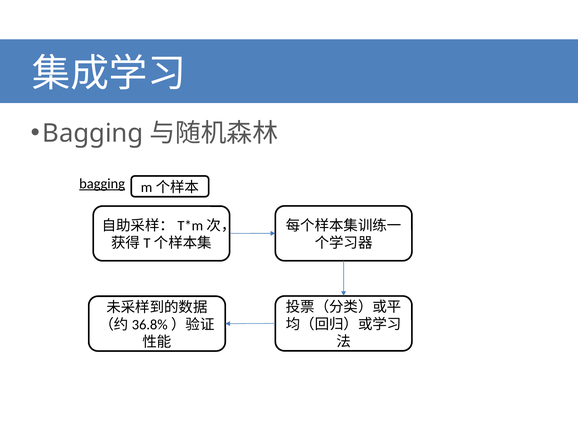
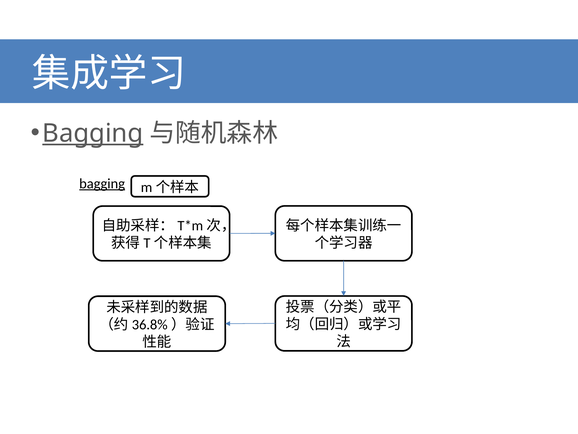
Bagging underline: none -> present (93, 133)
